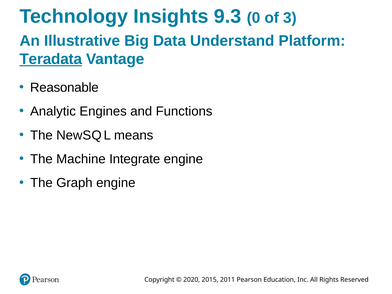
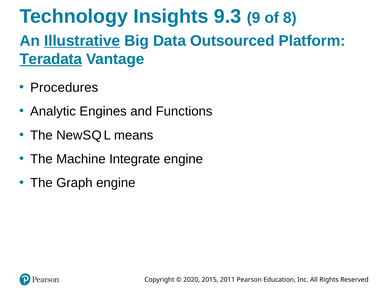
0: 0 -> 9 (254, 18)
3: 3 -> 8 (290, 18)
Illustrative underline: none -> present (82, 41)
Understand: Understand -> Outsourced (232, 41)
Reasonable: Reasonable -> Procedures (64, 88)
